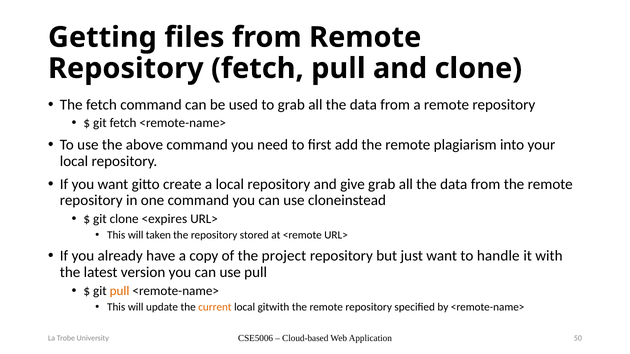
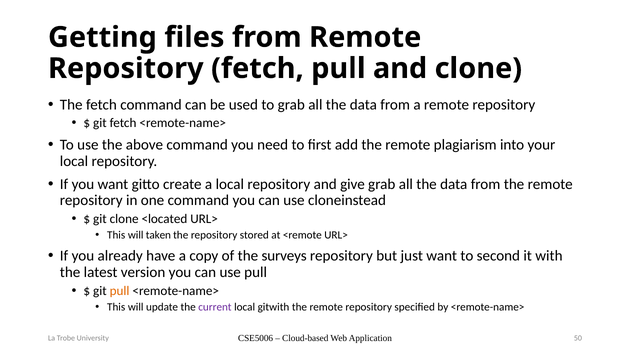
<expires: <expires -> <located (164, 219)
project: project -> surveys (284, 256)
handle: handle -> second (498, 256)
current colour: orange -> purple (215, 307)
